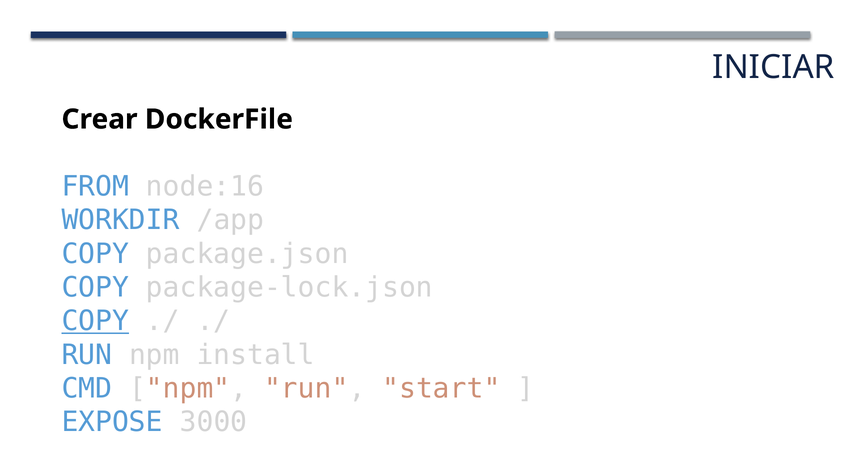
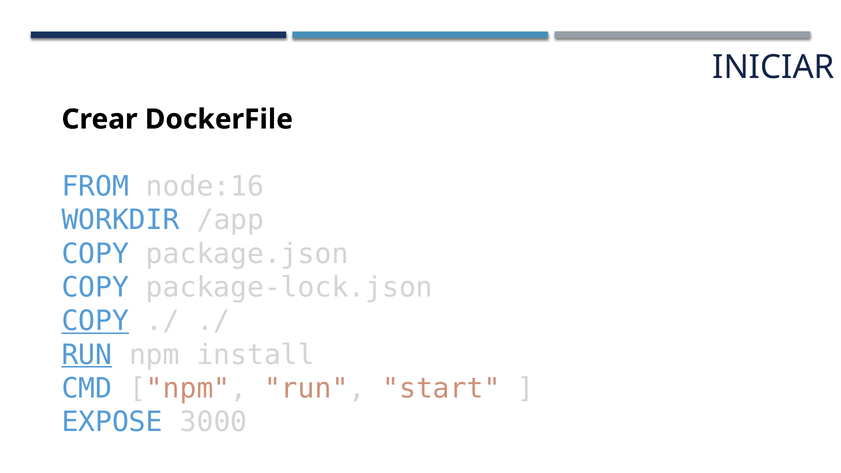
RUN underline: none -> present (87, 355)
